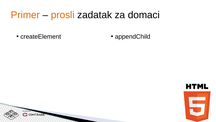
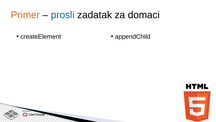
prosli colour: orange -> blue (63, 15)
